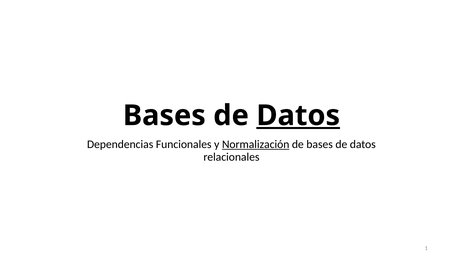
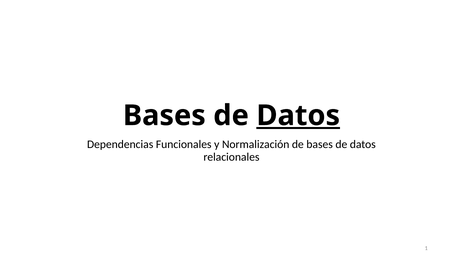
Normalización underline: present -> none (256, 145)
